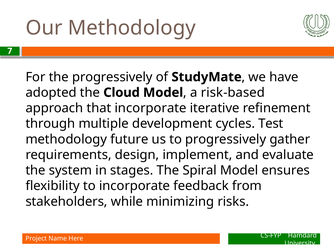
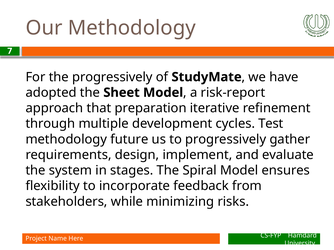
Cloud: Cloud -> Sheet (122, 93)
risk-based: risk-based -> risk-report (233, 93)
that incorporate: incorporate -> preparation (151, 108)
